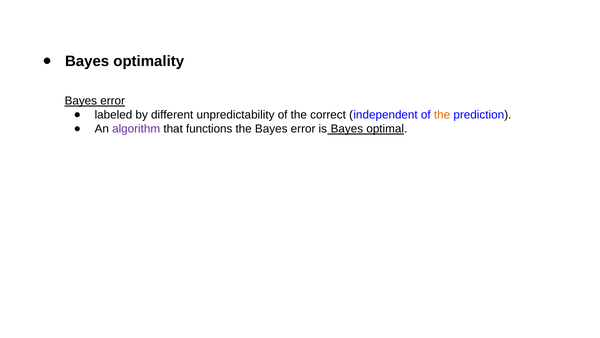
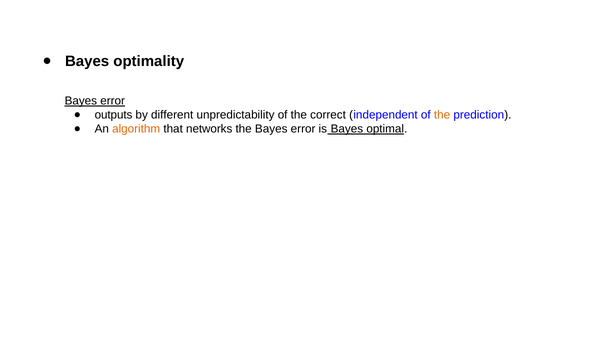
labeled: labeled -> outputs (114, 115)
algorithm colour: purple -> orange (136, 129)
functions: functions -> networks (209, 129)
